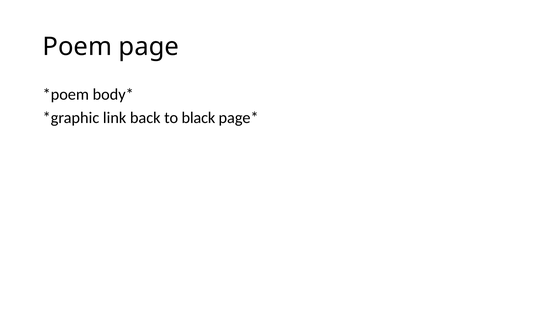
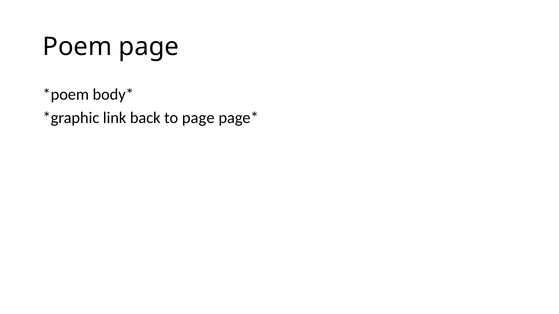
to black: black -> page (198, 118)
